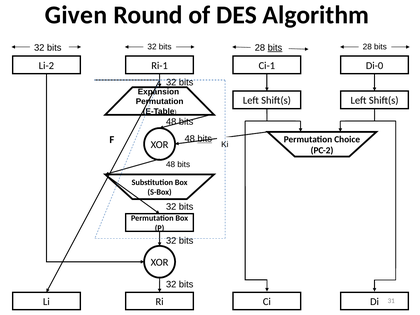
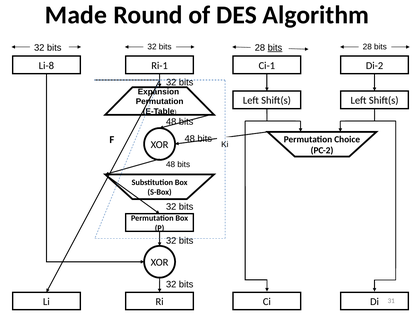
Given: Given -> Made (76, 15)
Li-2: Li-2 -> Li-8 (46, 66)
Di-0: Di-0 -> Di-2 (375, 66)
bits underline: present -> none (205, 139)
